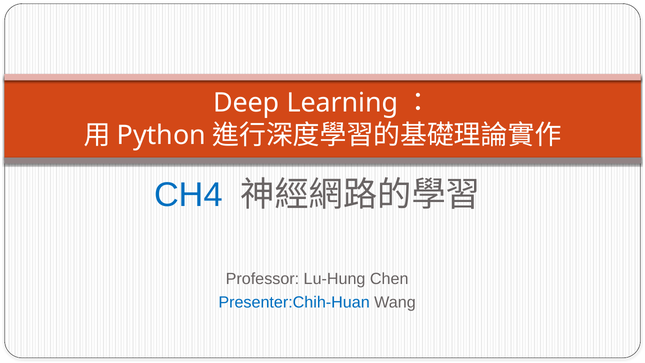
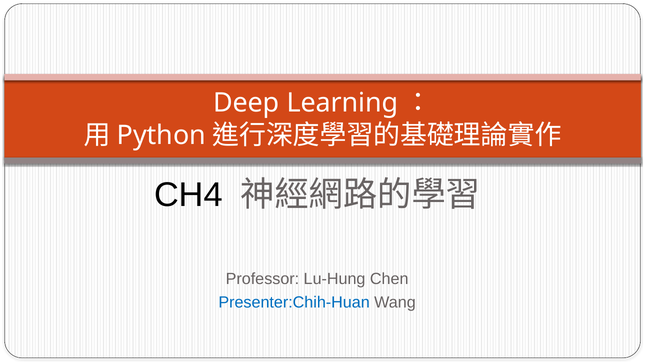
CH4 colour: blue -> black (188, 195)
